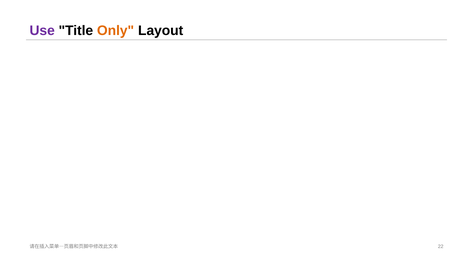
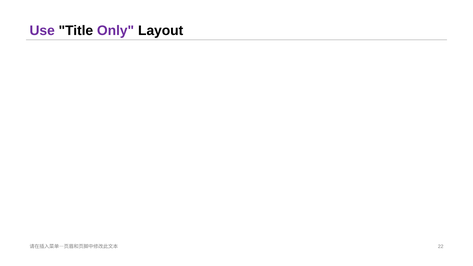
Only colour: orange -> purple (116, 31)
